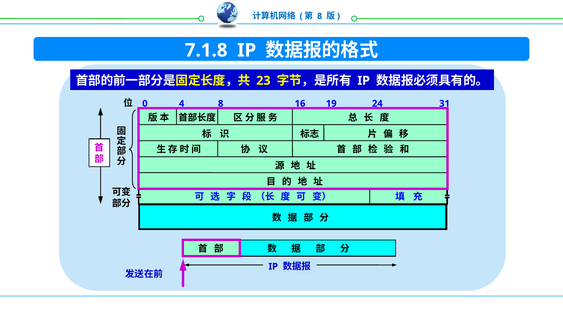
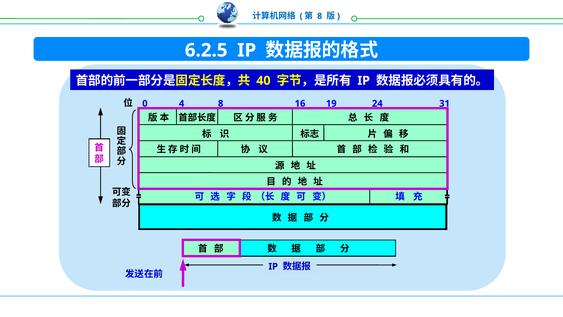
7.1.8: 7.1.8 -> 6.2.5 (206, 50)
23: 23 -> 40 (263, 81)
